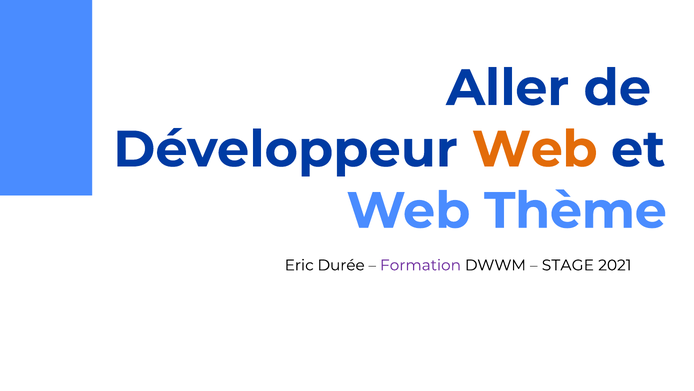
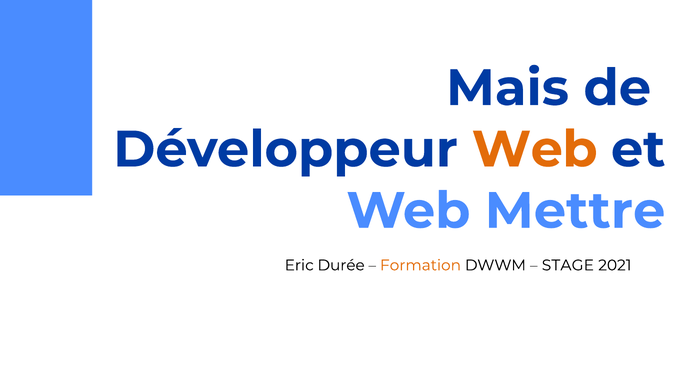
Aller: Aller -> Mais (508, 88)
Thème: Thème -> Mettre (575, 211)
Formation colour: purple -> orange (420, 265)
